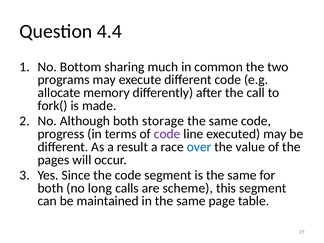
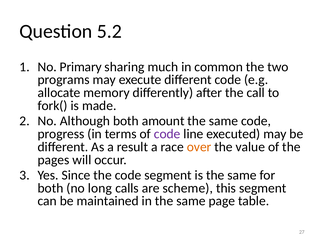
4.4: 4.4 -> 5.2 (109, 31)
Bottom: Bottom -> Primary (81, 67)
storage: storage -> amount (163, 121)
over colour: blue -> orange (199, 147)
